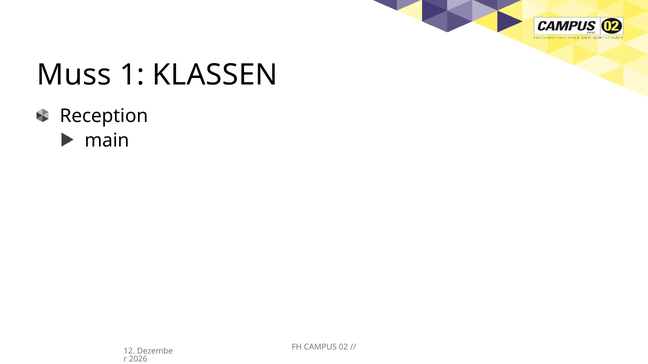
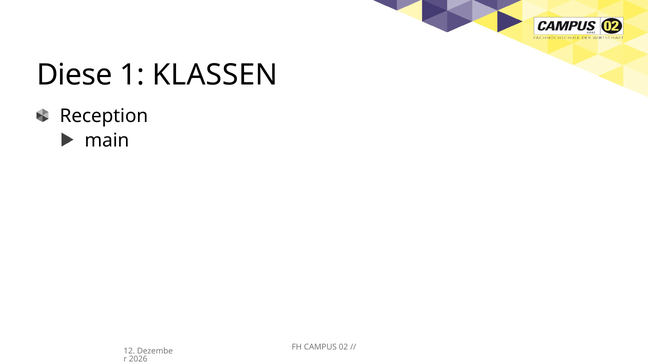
Muss: Muss -> Diese (74, 75)
